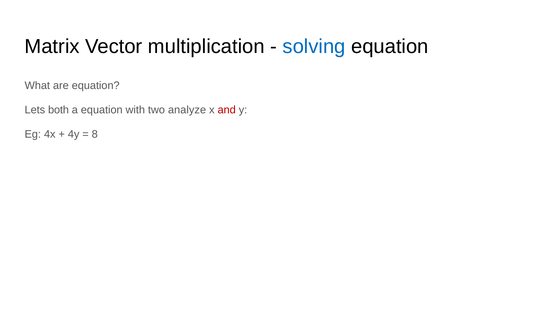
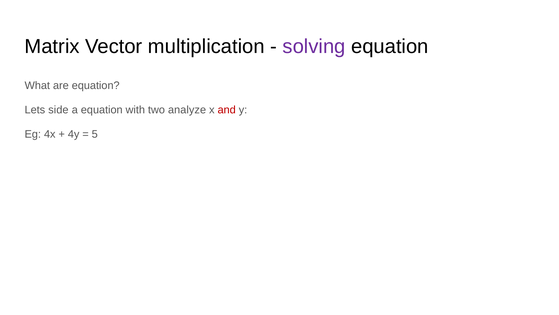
solving colour: blue -> purple (314, 46)
both: both -> side (58, 110)
8: 8 -> 5 (95, 134)
